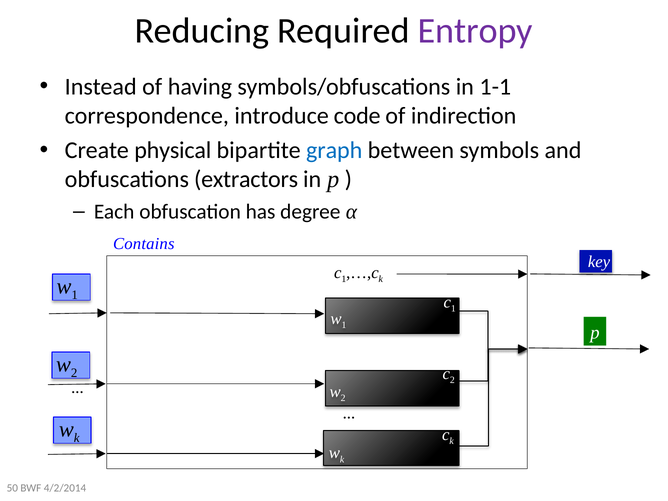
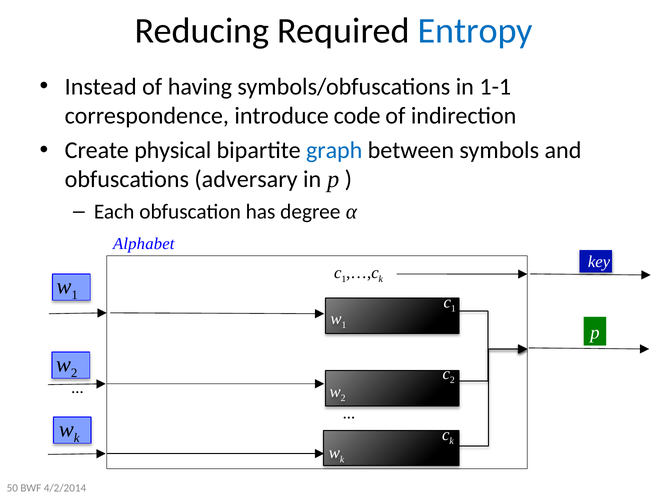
Entropy colour: purple -> blue (475, 31)
extractors: extractors -> adversary (246, 179)
Contains: Contains -> Alphabet (144, 244)
